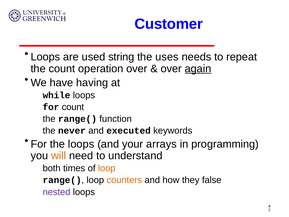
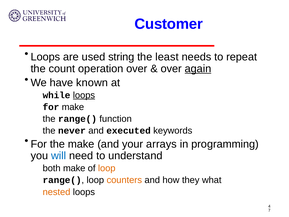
uses: uses -> least (167, 57)
having: having -> known (92, 83)
loops underline: none -> present (84, 95)
for count: count -> make (73, 107)
the loops: loops -> make (81, 144)
will colour: orange -> blue (59, 156)
both times: times -> make (74, 168)
false: false -> what (212, 180)
nested colour: purple -> orange (56, 192)
